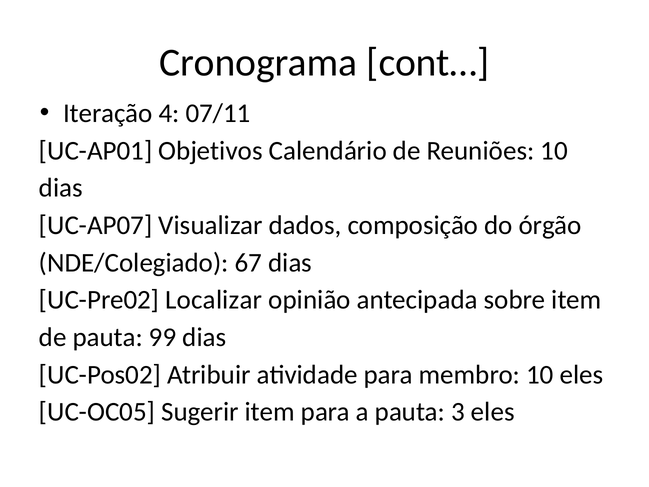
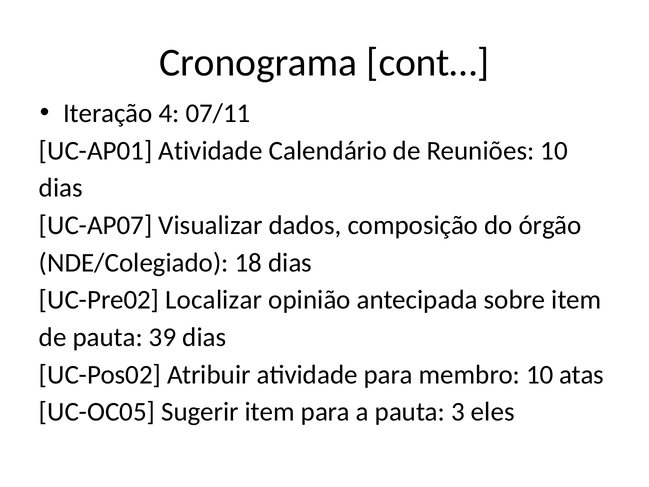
UC-AP01 Objetivos: Objetivos -> Atividade (211, 151)
67: 67 -> 18 (248, 263)
99: 99 -> 39 (163, 337)
10 eles: eles -> atas (582, 374)
